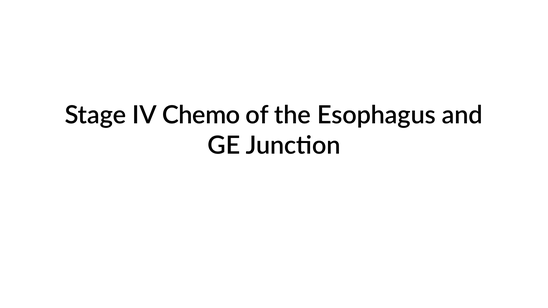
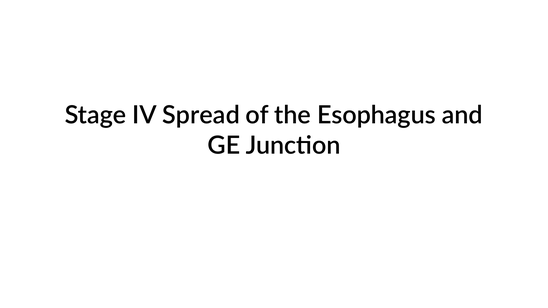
Chemo: Chemo -> Spread (201, 115)
